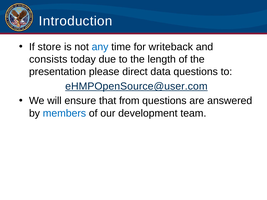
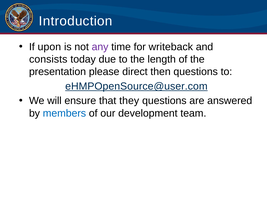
store: store -> upon (49, 47)
any colour: blue -> purple (100, 47)
data: data -> then (161, 72)
from: from -> they (129, 101)
